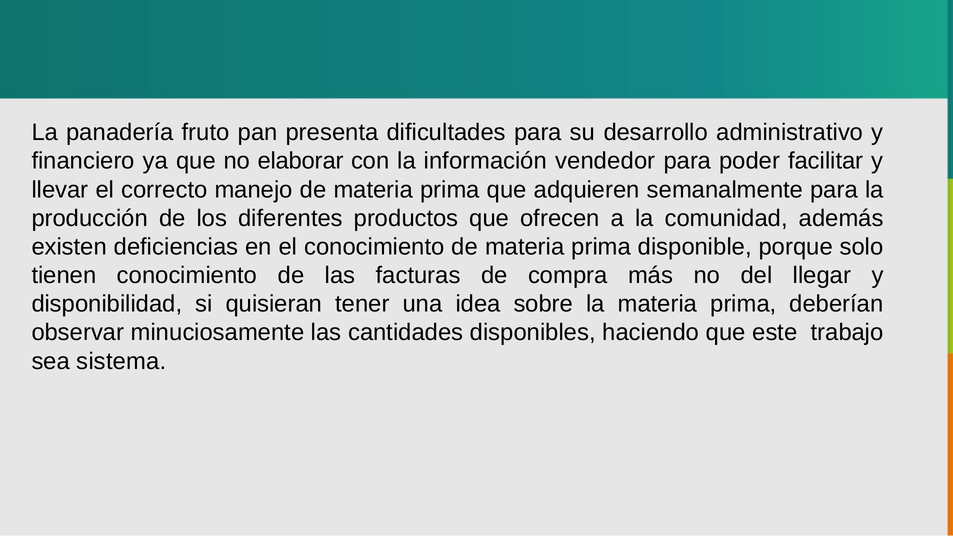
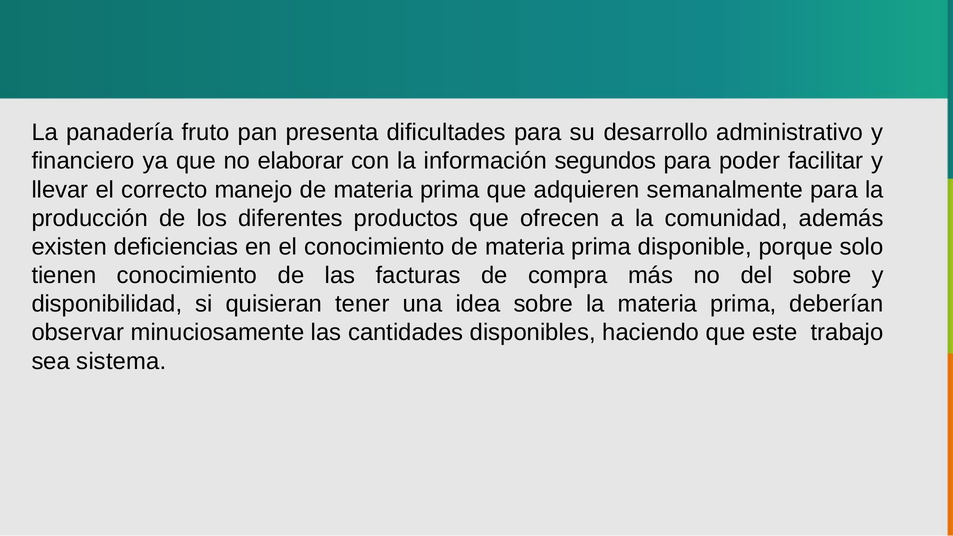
vendedor: vendedor -> segundos (605, 161)
del llegar: llegar -> sobre (822, 275)
